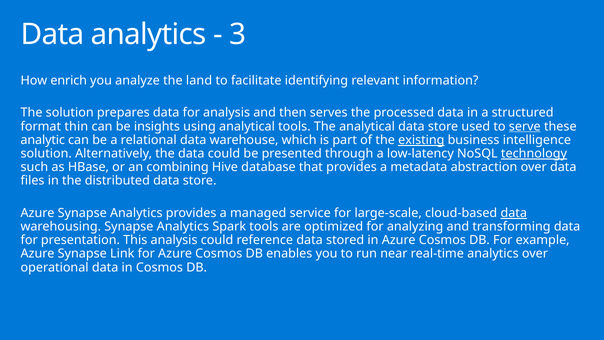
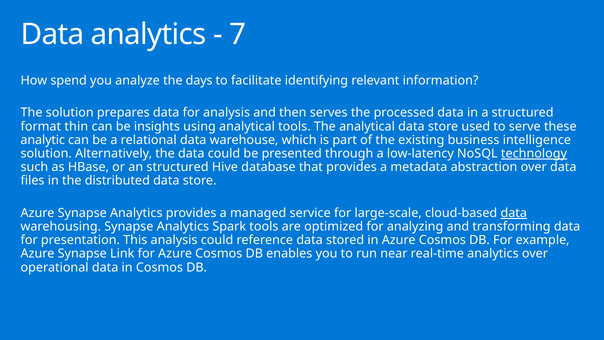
3: 3 -> 7 (238, 35)
enrich: enrich -> spend (69, 81)
land: land -> days (199, 81)
serve underline: present -> none (525, 126)
existing underline: present -> none (421, 140)
an combining: combining -> structured (178, 167)
